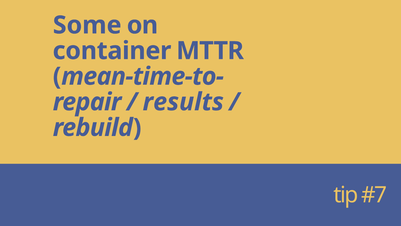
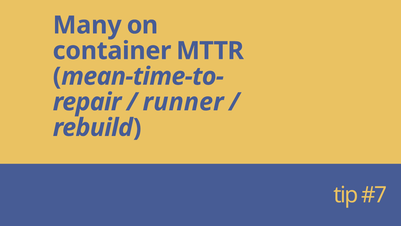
Some: Some -> Many (87, 25)
results: results -> runner (183, 102)
